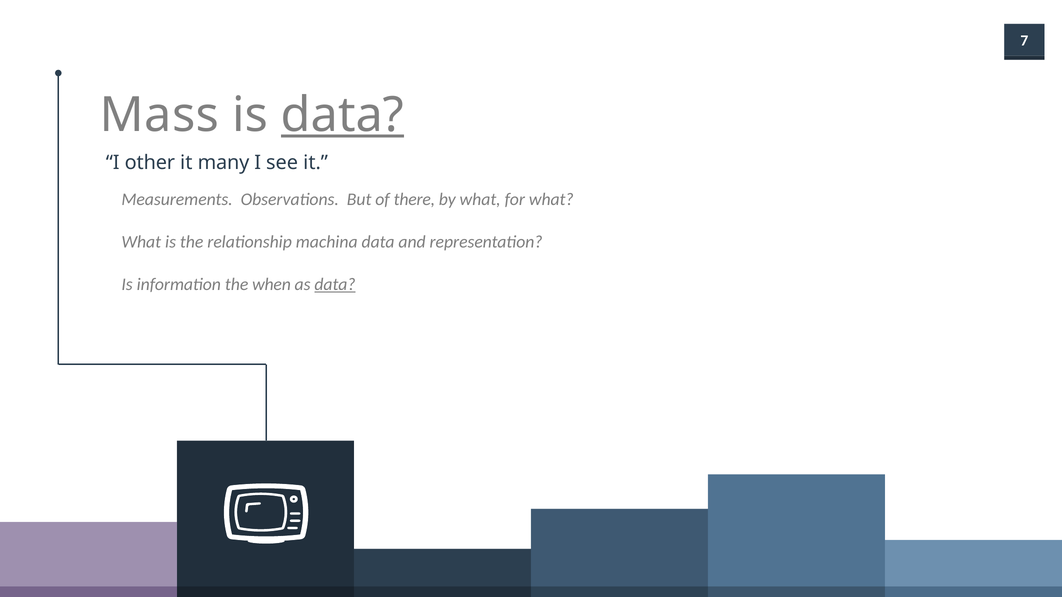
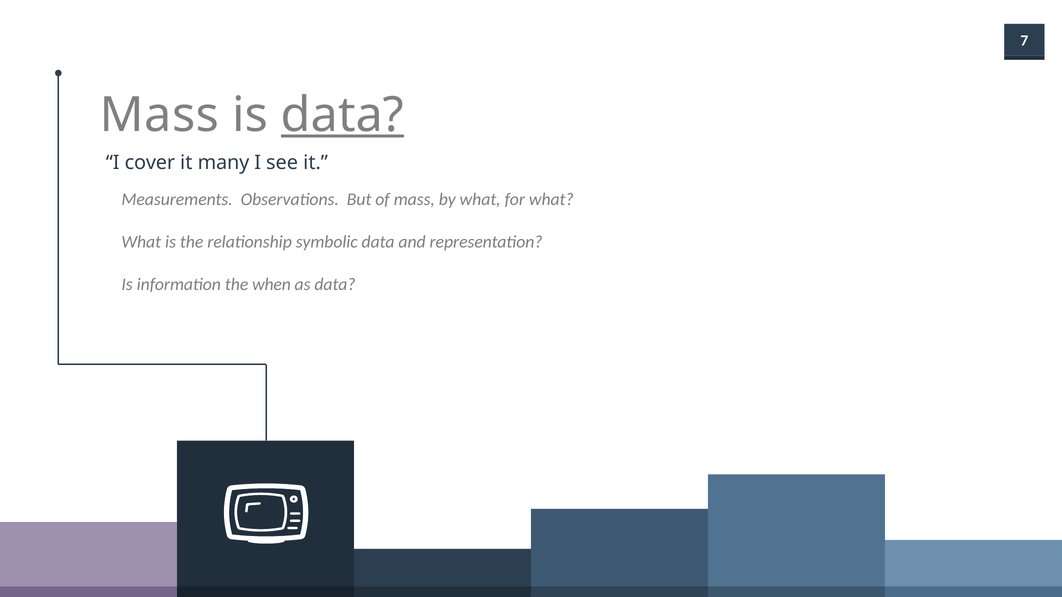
other: other -> cover (150, 163)
of there: there -> mass (414, 200)
machina: machina -> symbolic (327, 242)
data underline: present -> none (335, 285)
